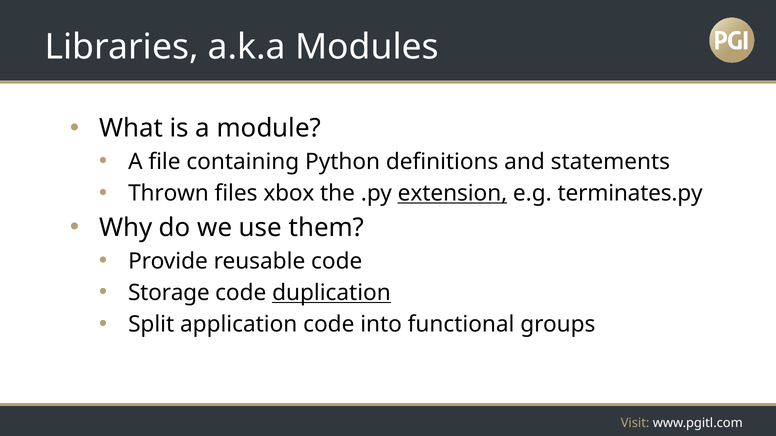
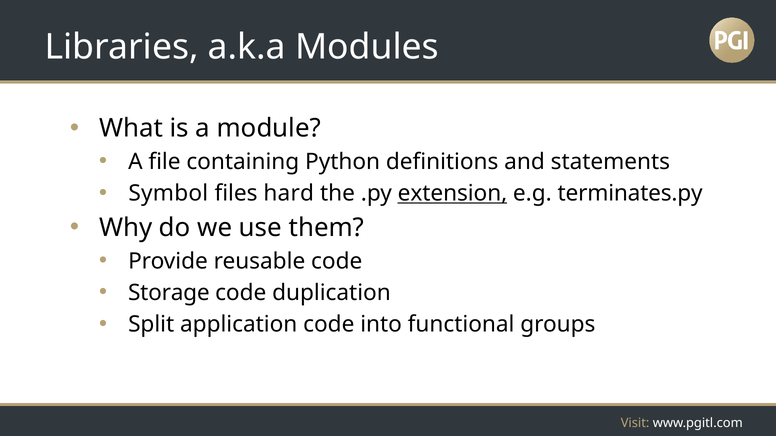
Thrown: Thrown -> Symbol (168, 194)
xbox: xbox -> hard (289, 194)
duplication underline: present -> none (331, 293)
